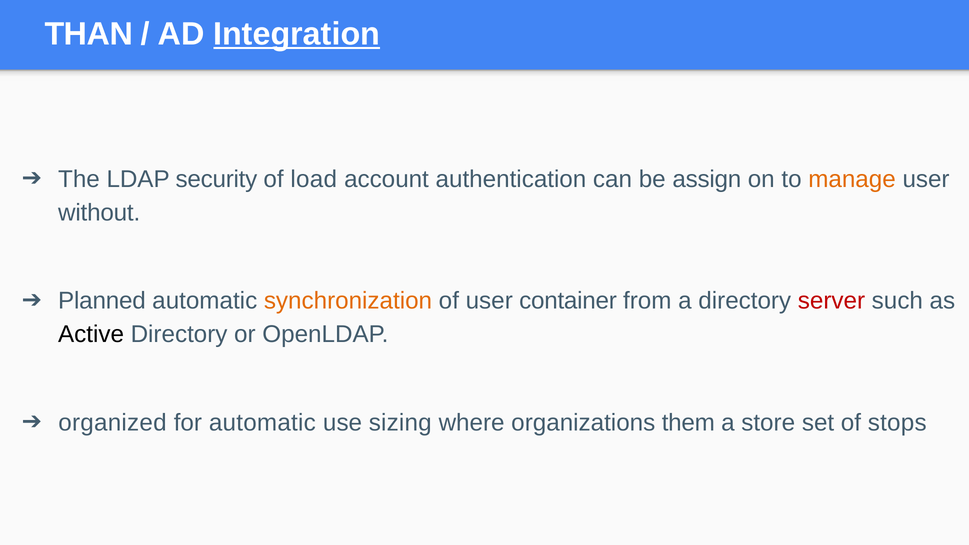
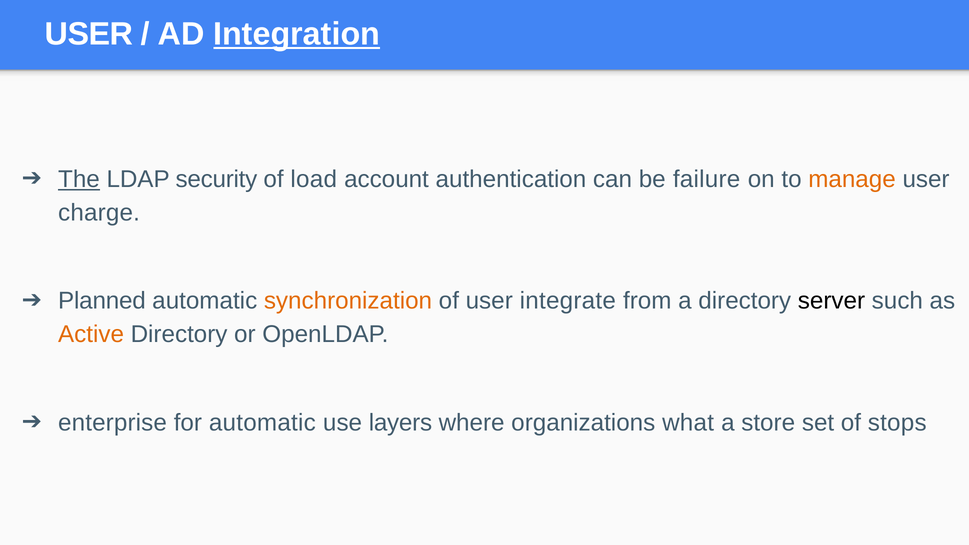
THAN: THAN -> USER (89, 34)
The underline: none -> present (79, 179)
assign: assign -> failure (707, 179)
without: without -> charge (99, 213)
container: container -> integrate (568, 301)
server colour: red -> black (831, 301)
Active colour: black -> orange (91, 334)
organized: organized -> enterprise (113, 423)
sizing: sizing -> layers (400, 423)
them: them -> what (688, 423)
